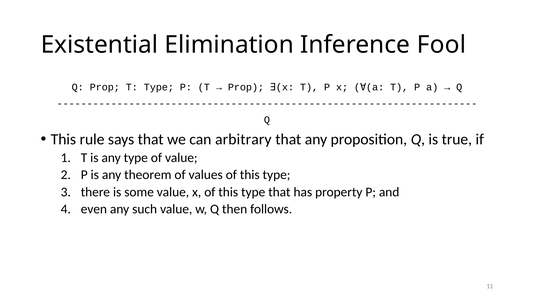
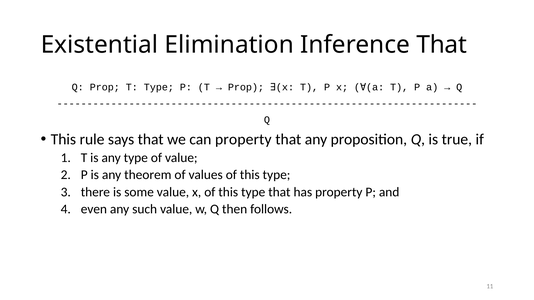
Inference Fool: Fool -> That (442, 45)
can arbitrary: arbitrary -> property (243, 139)
